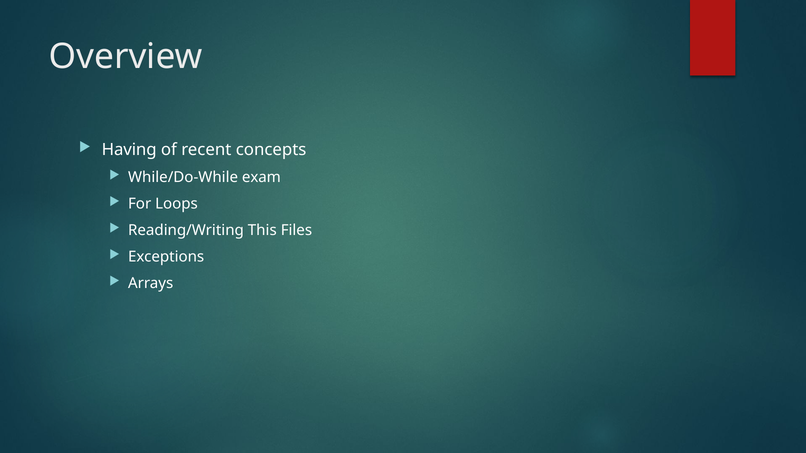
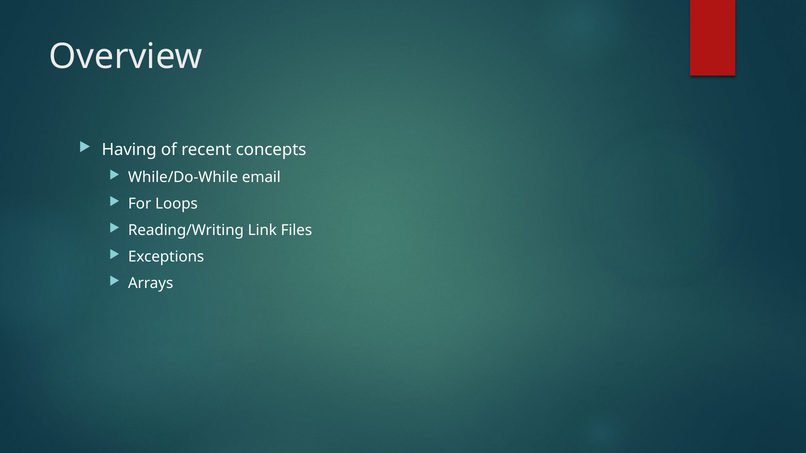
exam: exam -> email (261, 177)
This: This -> Link (262, 231)
